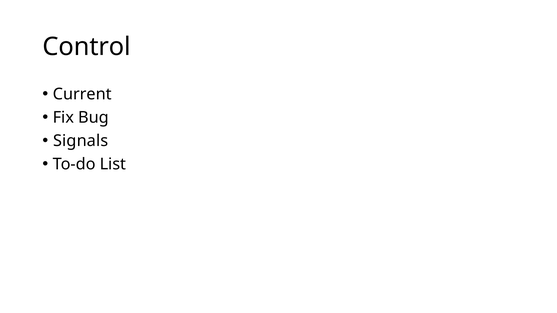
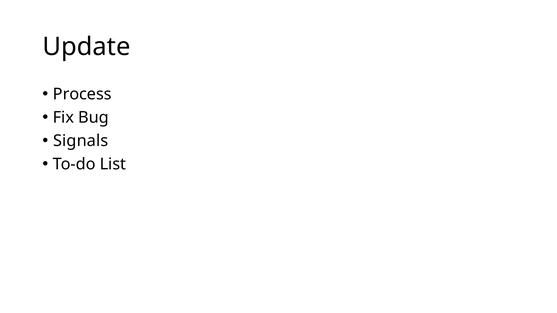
Control: Control -> Update (87, 47)
Current: Current -> Process (82, 94)
